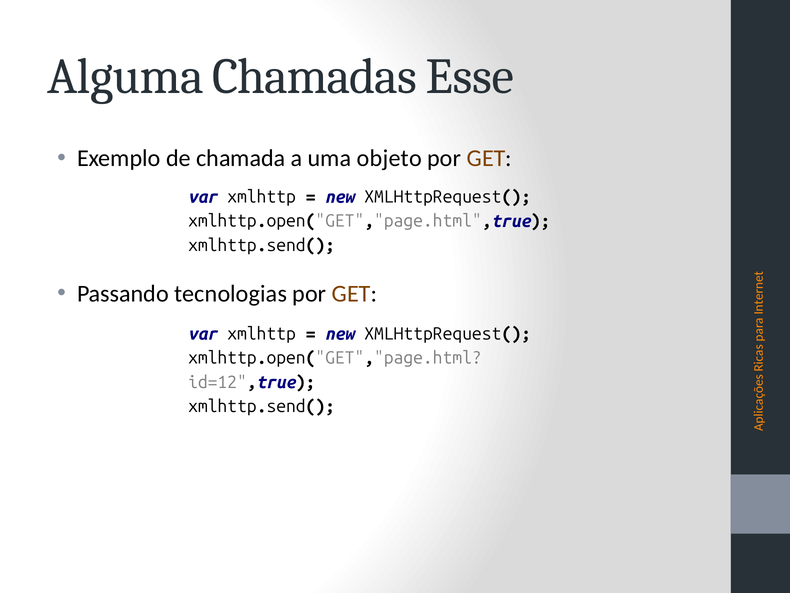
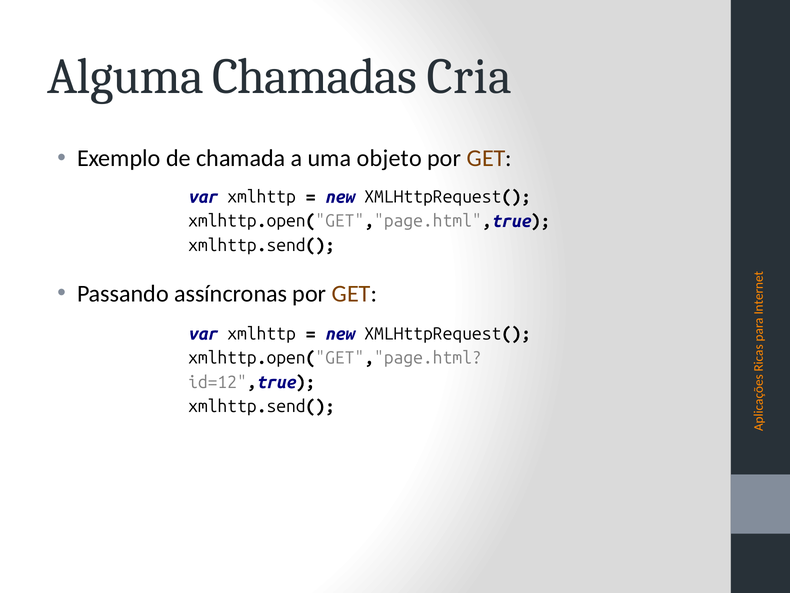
Esse: Esse -> Cria (469, 77)
tecnologias: tecnologias -> assíncronas (231, 293)
